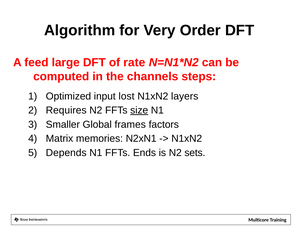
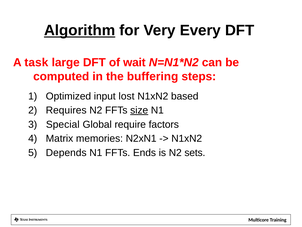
Algorithm underline: none -> present (80, 30)
Order: Order -> Every (200, 30)
feed: feed -> task (36, 62)
rate: rate -> wait (134, 62)
channels: channels -> buffering (153, 76)
layers: layers -> based (185, 96)
Smaller: Smaller -> Special (63, 124)
frames: frames -> require (130, 124)
